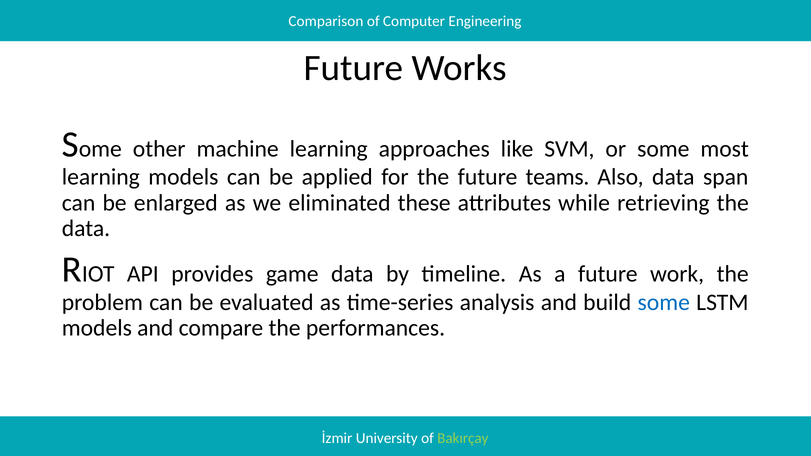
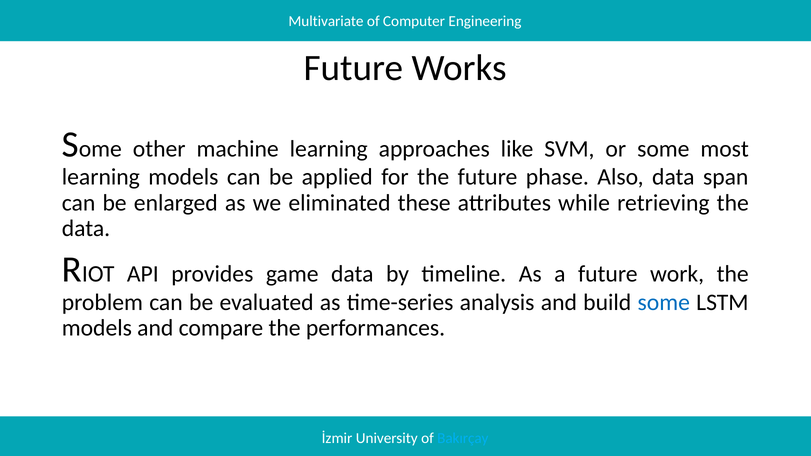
Comparison: Comparison -> Multivariate (326, 21)
teams: teams -> phase (557, 177)
Bakırçay colour: light green -> light blue (463, 438)
